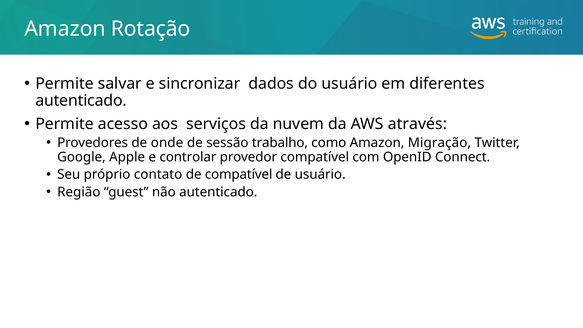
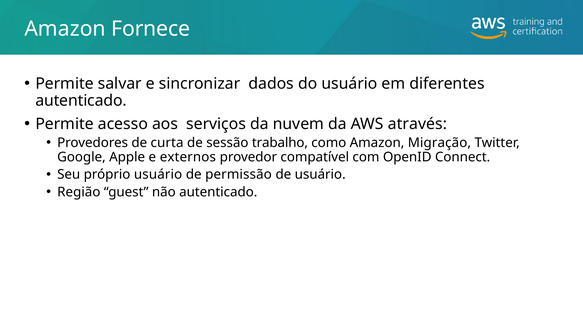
Rotação: Rotação -> Fornece (151, 29)
onde: onde -> curta (167, 143)
controlar: controlar -> externos (188, 157)
próprio contato: contato -> usuário (158, 175)
de compatível: compatível -> permissão (239, 175)
